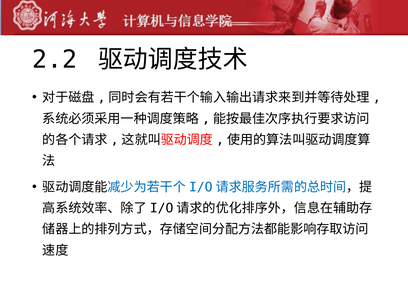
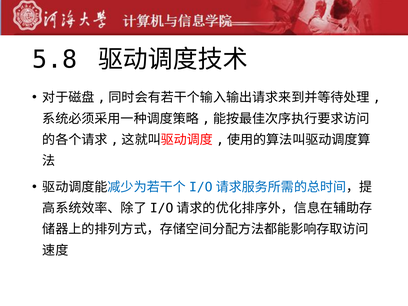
2.2: 2.2 -> 5.8 (55, 60)
